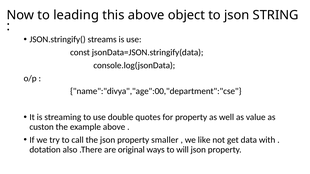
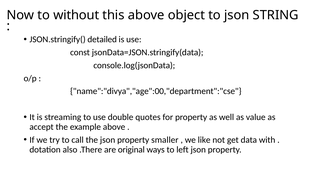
leading: leading -> without (76, 15)
streams: streams -> detailed (102, 40)
custon: custon -> accept (42, 127)
will: will -> left (183, 150)
